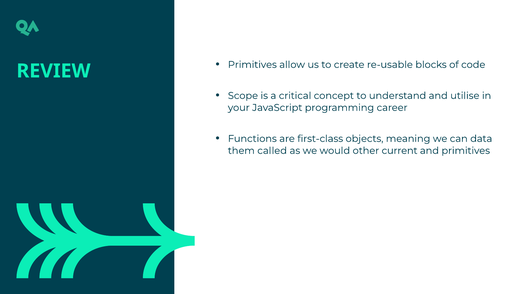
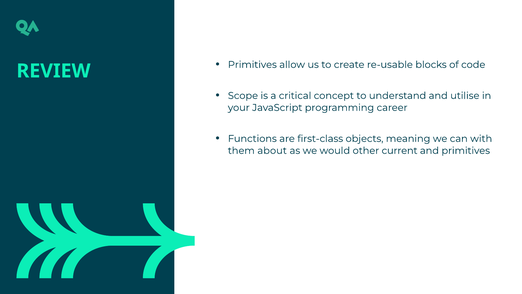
data: data -> with (481, 138)
called: called -> about (272, 150)
